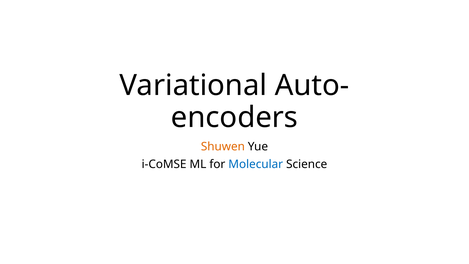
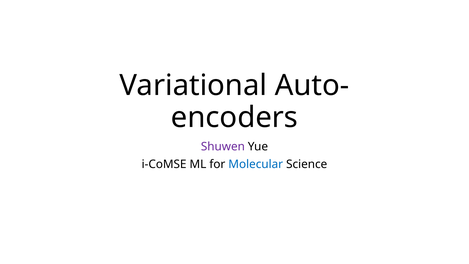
Shuwen colour: orange -> purple (223, 147)
